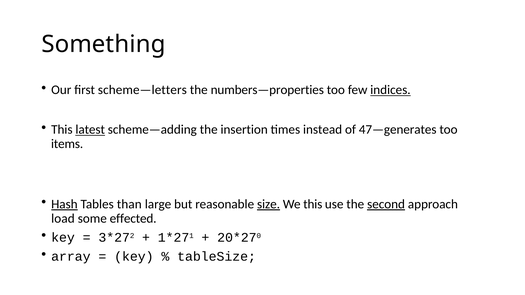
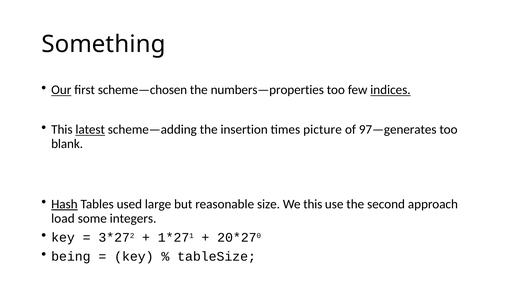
Our underline: none -> present (61, 90)
scheme—letters: scheme—letters -> scheme—chosen (142, 90)
instead: instead -> picture (323, 130)
47—generates: 47—generates -> 97—generates (398, 130)
items: items -> blank (67, 144)
than: than -> used (129, 204)
size underline: present -> none (269, 204)
second underline: present -> none (386, 204)
effected: effected -> integers (133, 219)
array: array -> being (71, 257)
